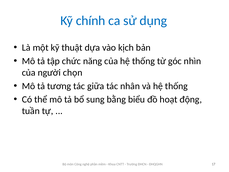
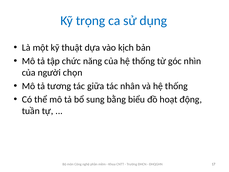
chính: chính -> trọng (91, 21)
